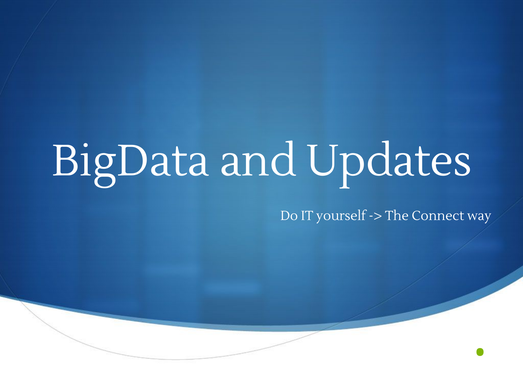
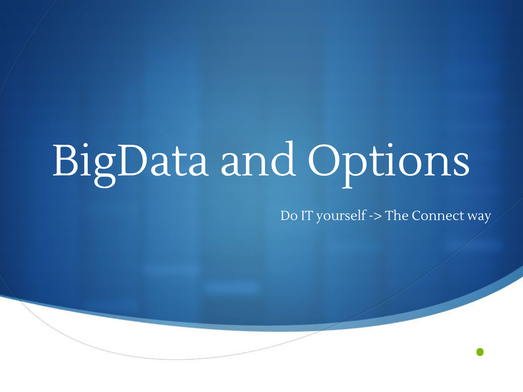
Updates: Updates -> Options (389, 161)
